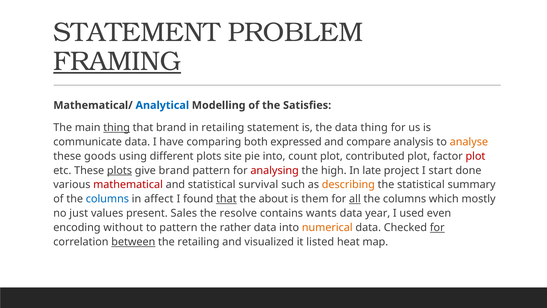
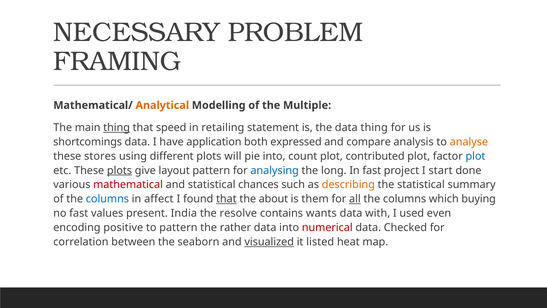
STATEMENT: STATEMENT -> NECESSARY (137, 32)
FRAMING underline: present -> none (117, 61)
Analytical colour: blue -> orange (162, 105)
Satisfies: Satisfies -> Multiple (307, 105)
that brand: brand -> speed (171, 127)
communicate: communicate -> shortcomings (88, 142)
comparing: comparing -> application (214, 142)
goods: goods -> stores (100, 156)
site: site -> will (233, 156)
plot colour: red -> blue (475, 156)
give brand: brand -> layout (174, 170)
analysing colour: red -> blue (275, 170)
high: high -> long (334, 170)
In late: late -> fast (372, 170)
survival: survival -> chances (258, 185)
mostly: mostly -> buying (479, 199)
no just: just -> fast (79, 213)
Sales: Sales -> India (184, 213)
year: year -> with (378, 213)
without: without -> positive (123, 227)
numerical colour: orange -> red (327, 227)
for underline: present -> none (437, 227)
between underline: present -> none (133, 242)
the retailing: retailing -> seaborn (198, 242)
visualized underline: none -> present (269, 242)
